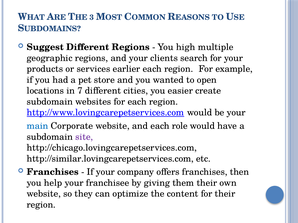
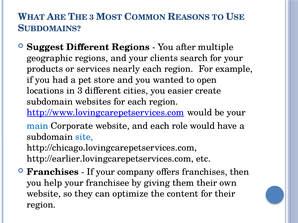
high: high -> after (186, 47)
earlier: earlier -> nearly (126, 69)
in 7: 7 -> 3 (80, 91)
site colour: purple -> blue (84, 137)
http://similar.lovingcarepetservices.com: http://similar.lovingcarepetservices.com -> http://earlier.lovingcarepetservices.com (110, 159)
